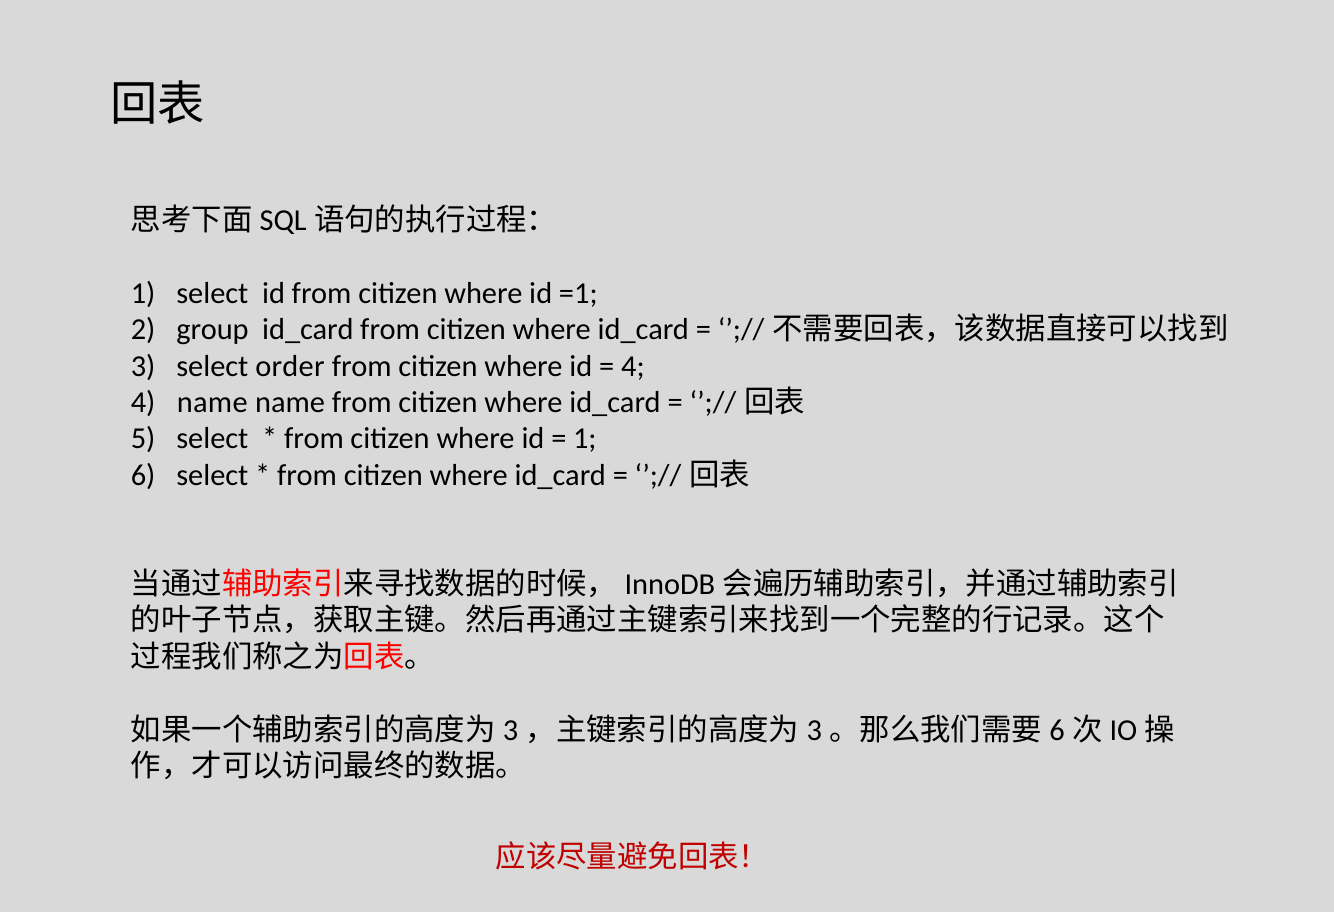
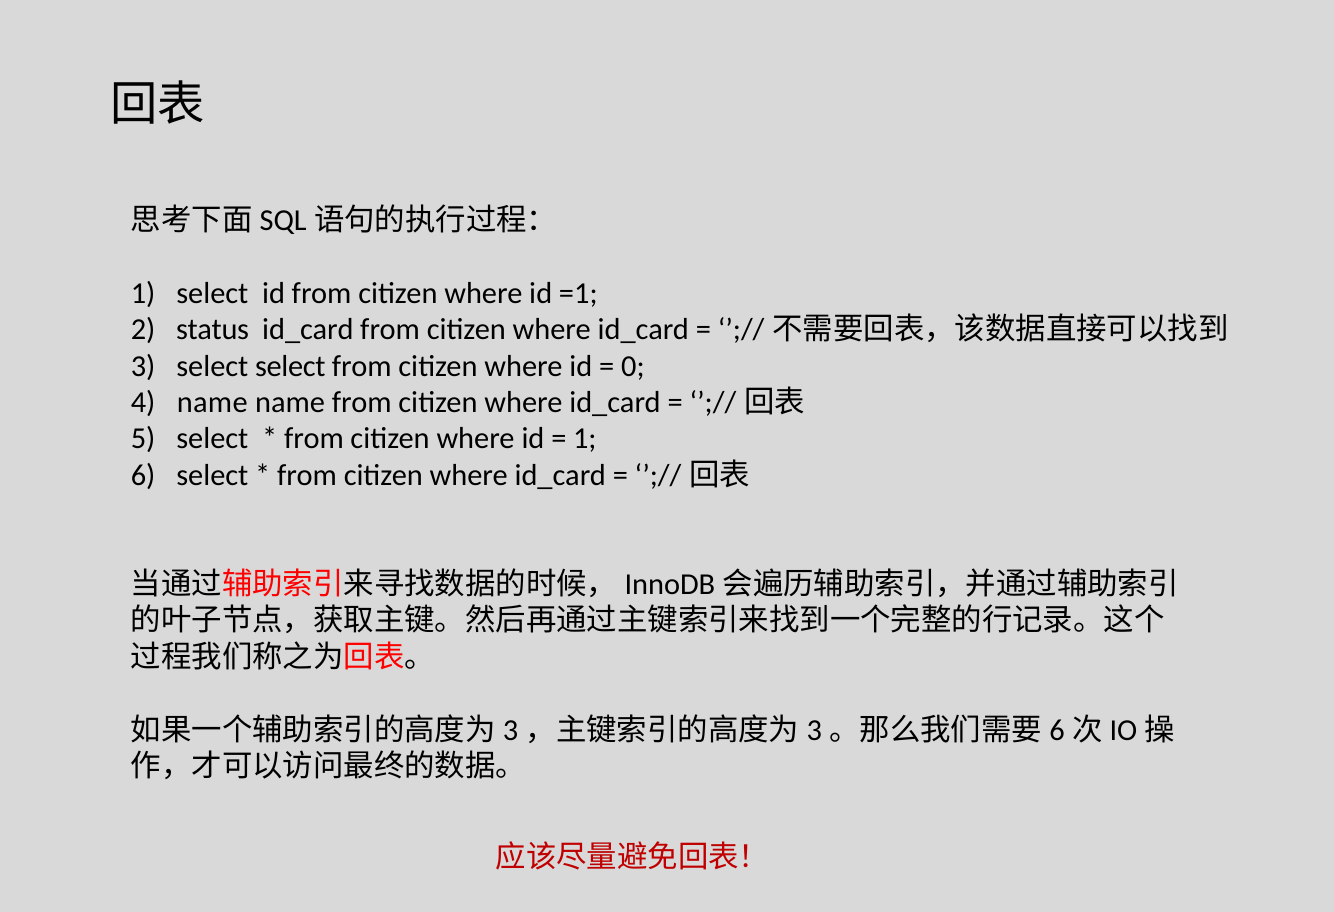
group: group -> status (213, 329)
select order: order -> select (290, 366)
4: 4 -> 0 (633, 366)
